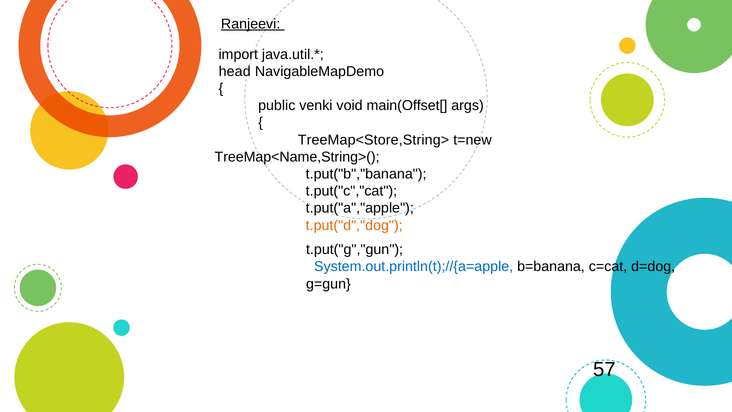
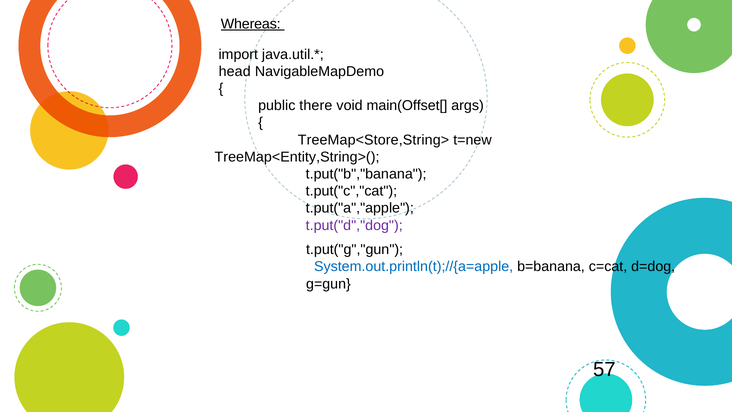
Ranjeevi: Ranjeevi -> Whereas (251, 24)
venki: venki -> there (316, 106)
TreeMap<Name,String>(: TreeMap<Name,String>( -> TreeMap<Entity,String>( (297, 157)
t.put("d","dog colour: orange -> purple (354, 225)
